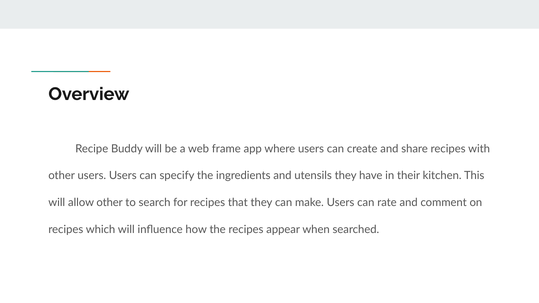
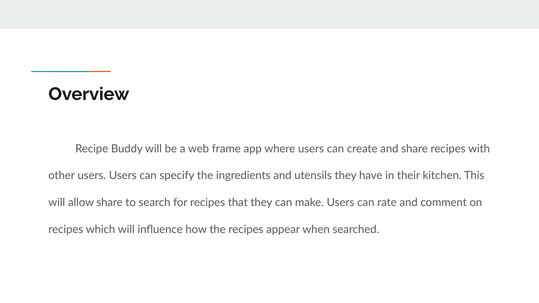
allow other: other -> share (110, 203)
